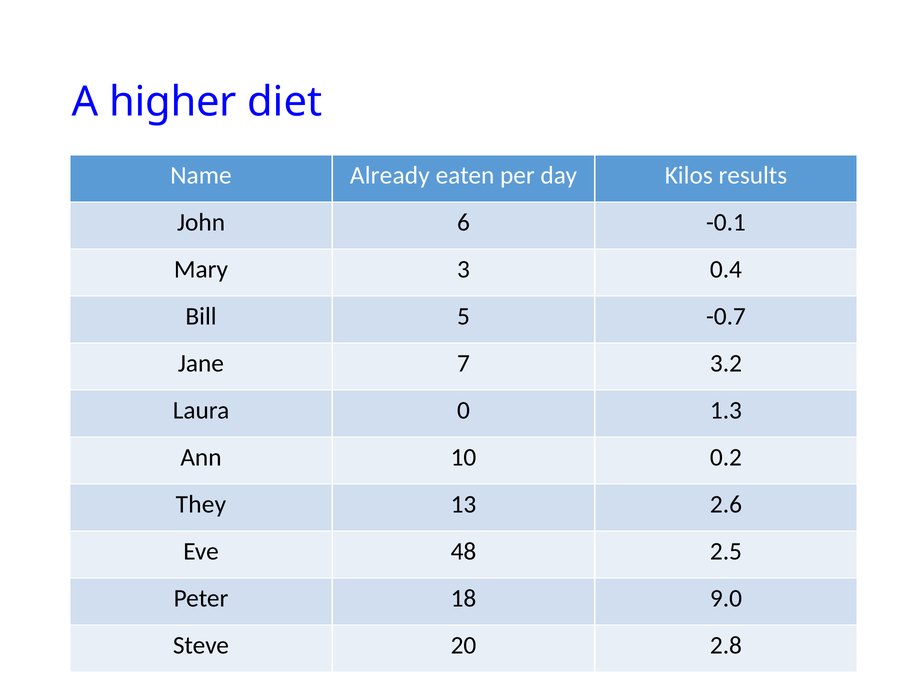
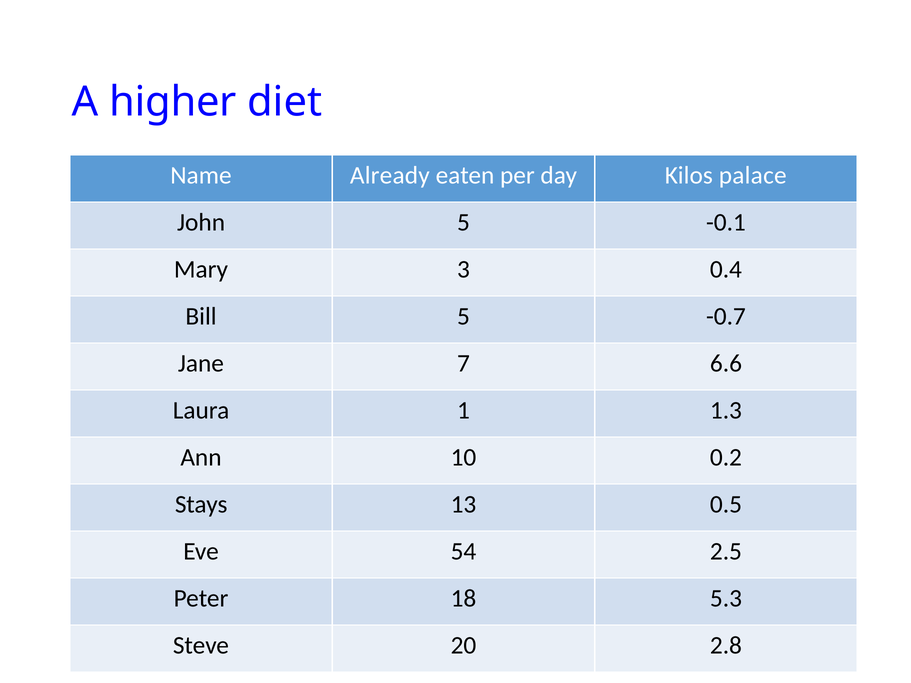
results: results -> palace (753, 175)
John 6: 6 -> 5 (464, 222)
3.2: 3.2 -> 6.6 (726, 364)
0: 0 -> 1 (464, 411)
They: They -> Stays (201, 505)
2.6: 2.6 -> 0.5 (726, 505)
48: 48 -> 54 (464, 552)
9.0: 9.0 -> 5.3 (726, 599)
